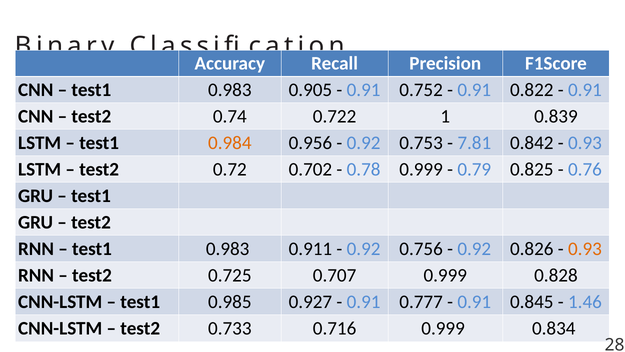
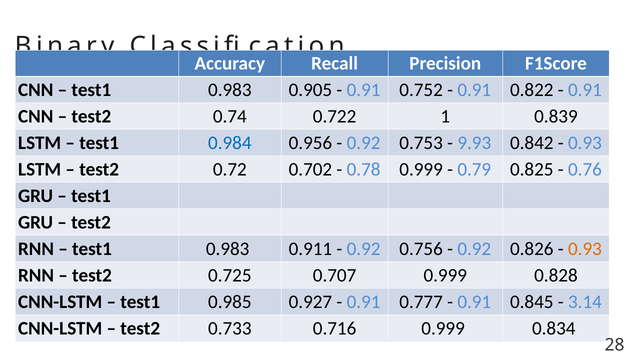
0.984 colour: orange -> blue (230, 143)
7.81: 7.81 -> 9.93 (474, 143)
1.46: 1.46 -> 3.14 (585, 301)
